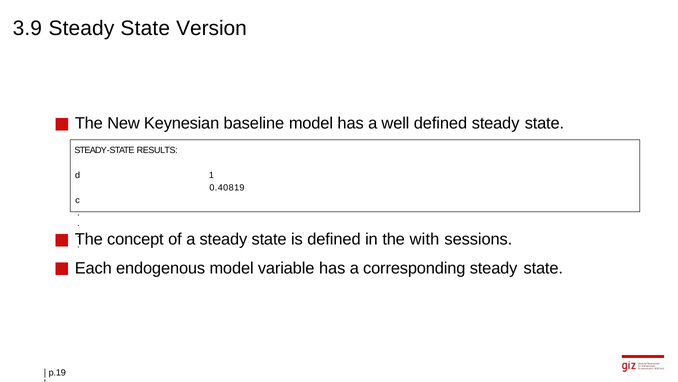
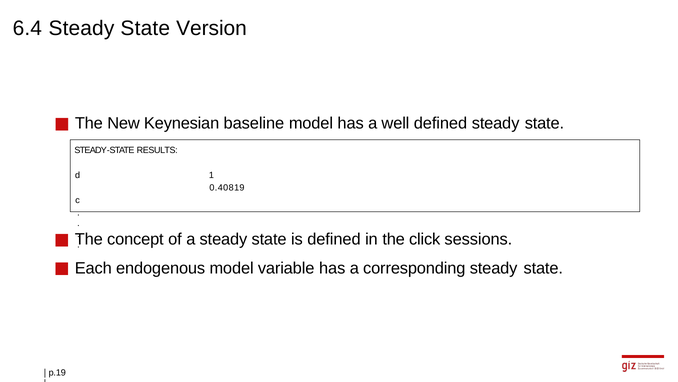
3.9: 3.9 -> 6.4 (27, 28)
with: with -> click (425, 239)
